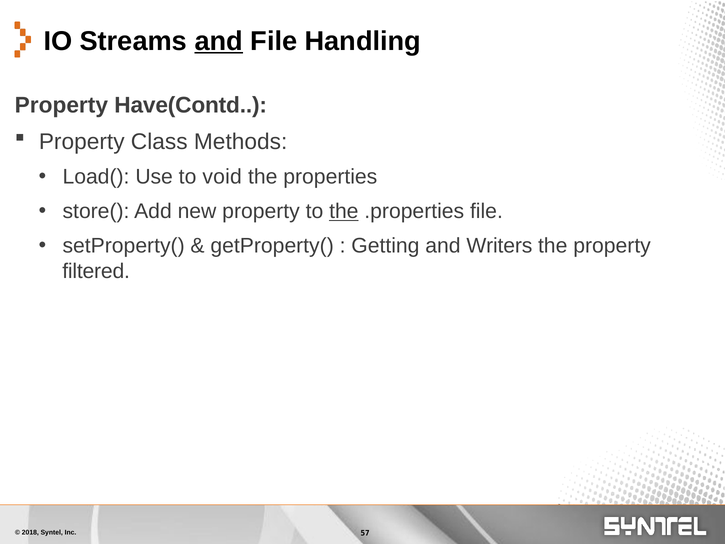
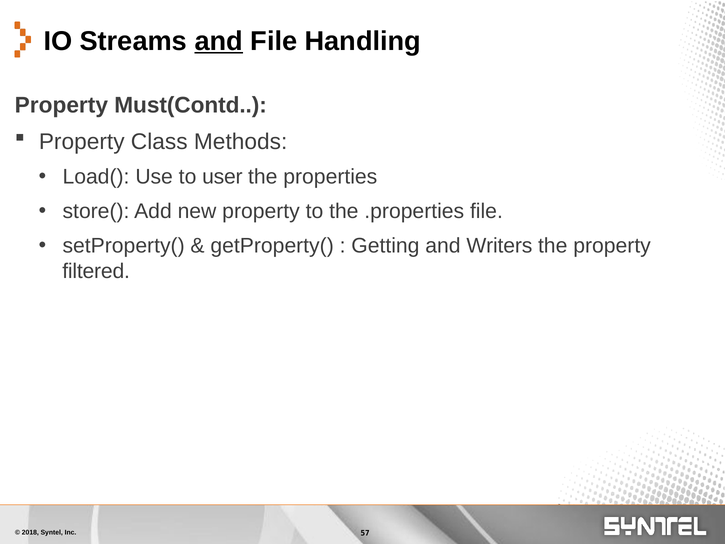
Have(Contd: Have(Contd -> Must(Contd (191, 105)
void: void -> user (222, 177)
the underline: present -> none (344, 211)
